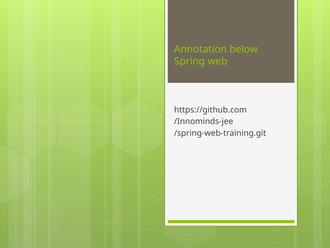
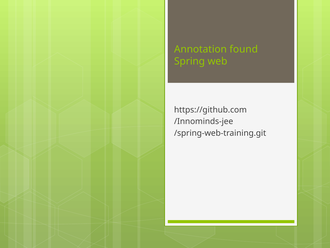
below: below -> found (244, 49)
